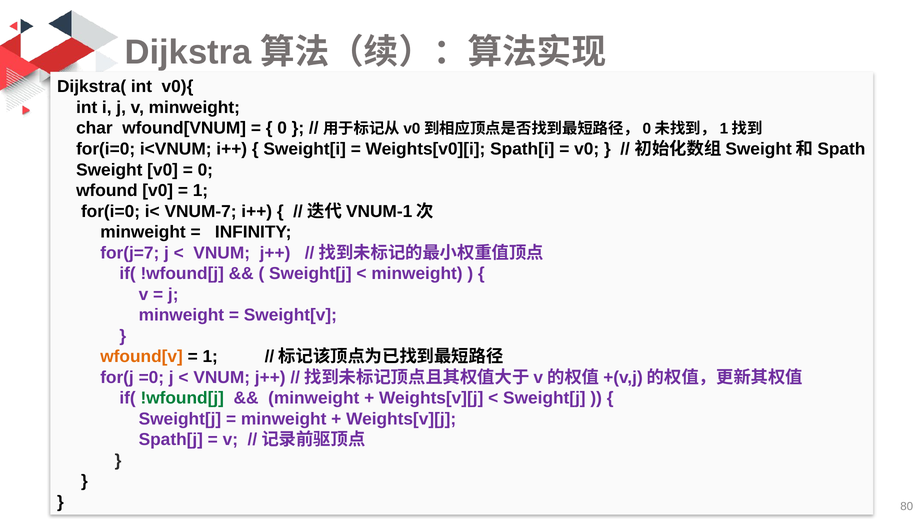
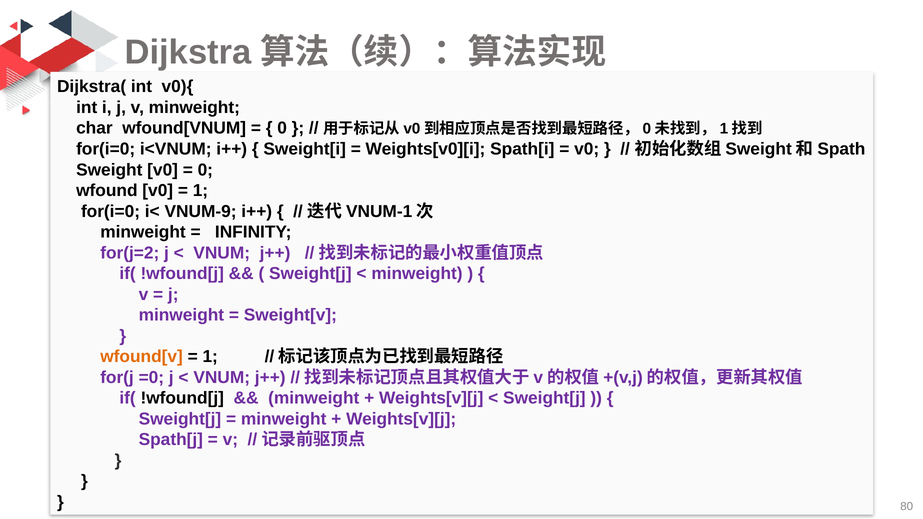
VNUM-7: VNUM-7 -> VNUM-9 (201, 211)
for(j=7: for(j=7 -> for(j=2 (130, 253)
!wfound[j colour: green -> black (182, 398)
